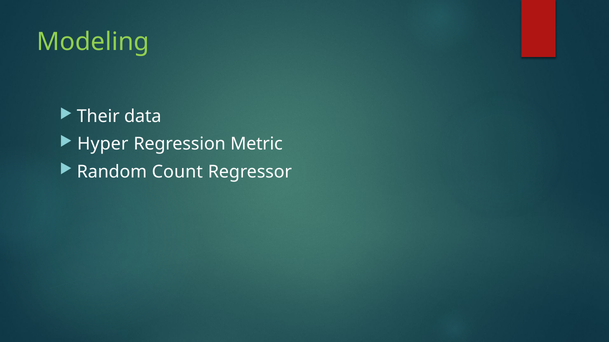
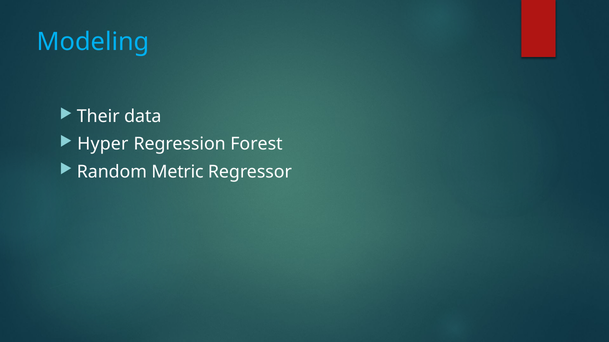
Modeling colour: light green -> light blue (93, 42)
Metric: Metric -> Forest (256, 144)
Count: Count -> Metric (178, 172)
